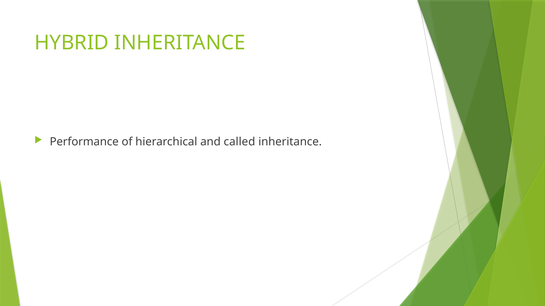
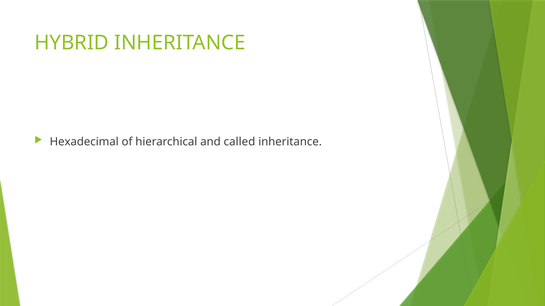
Performance: Performance -> Hexadecimal (84, 142)
